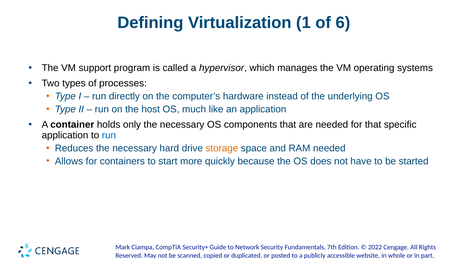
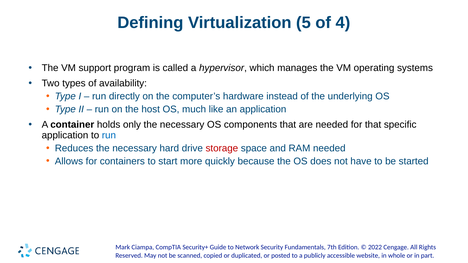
1: 1 -> 5 (303, 23)
6: 6 -> 4 (343, 23)
processes: processes -> availability (123, 84)
storage colour: orange -> red (222, 148)
